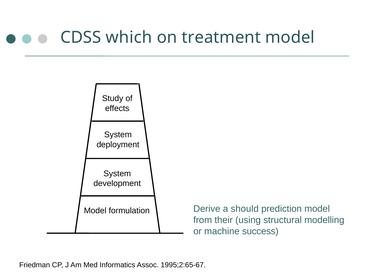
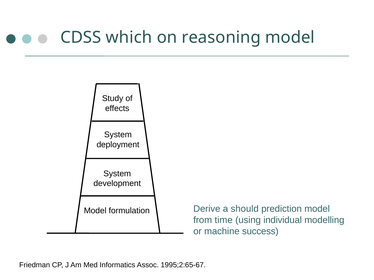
treatment: treatment -> reasoning (221, 38)
their: their -> time (224, 220)
structural: structural -> individual (283, 220)
